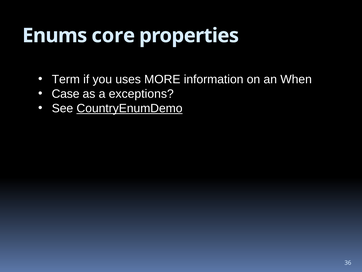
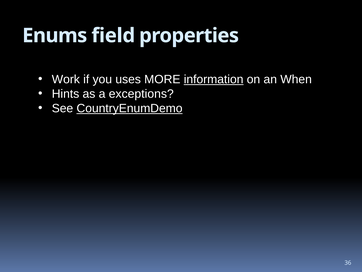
core: core -> field (113, 36)
Term: Term -> Work (66, 79)
information underline: none -> present (214, 79)
Case: Case -> Hints (66, 94)
